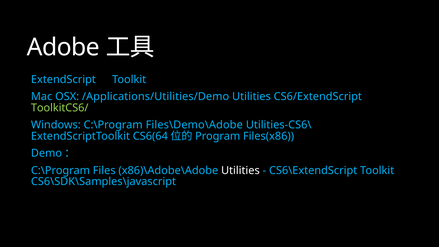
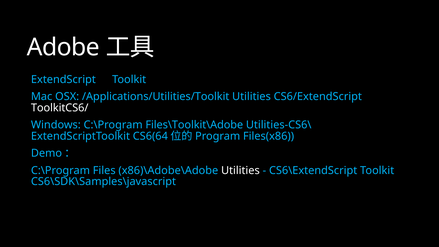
/Applications/Utilities/Demo: /Applications/Utilities/Demo -> /Applications/Utilities/Toolkit (156, 97)
ToolkitCS6/ colour: light green -> white (60, 108)
Files\Demo\Adobe: Files\Demo\Adobe -> Files\Toolkit\Adobe (194, 125)
